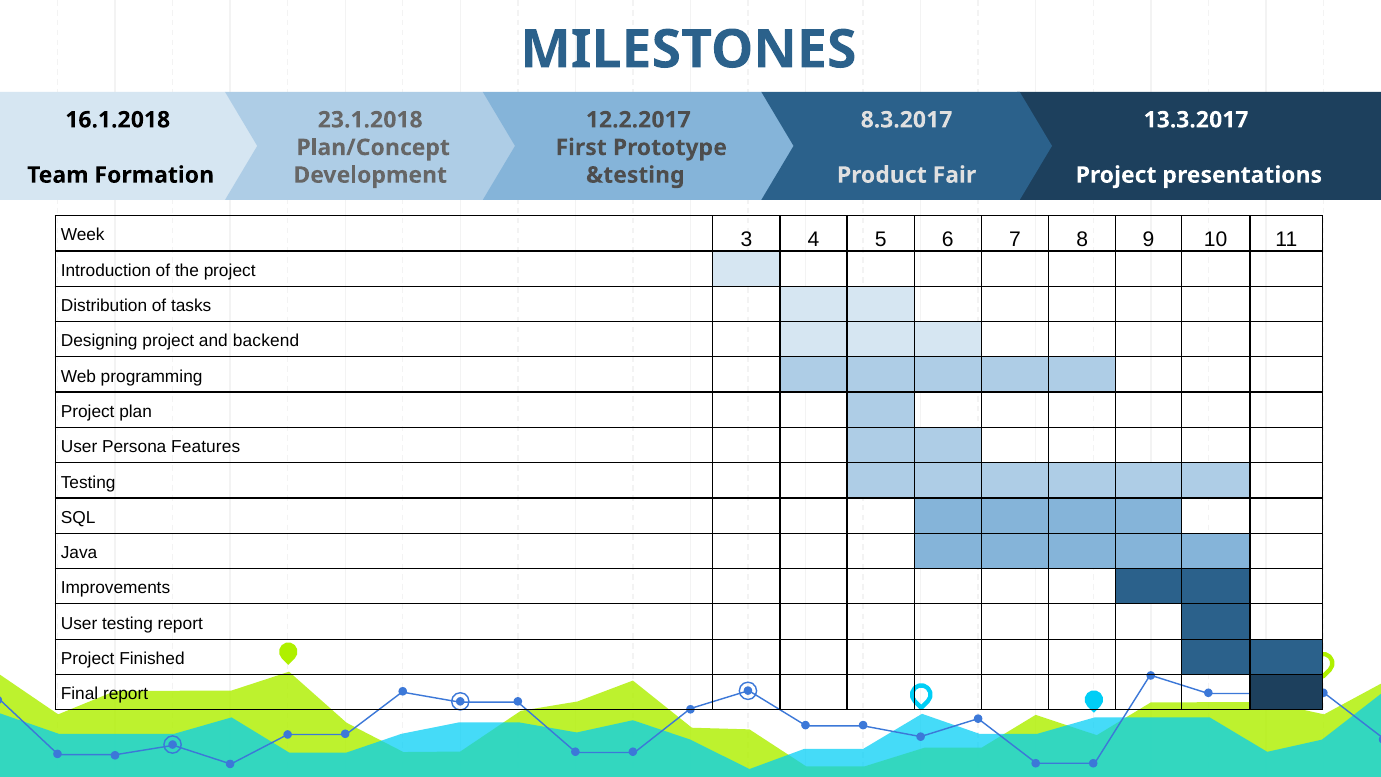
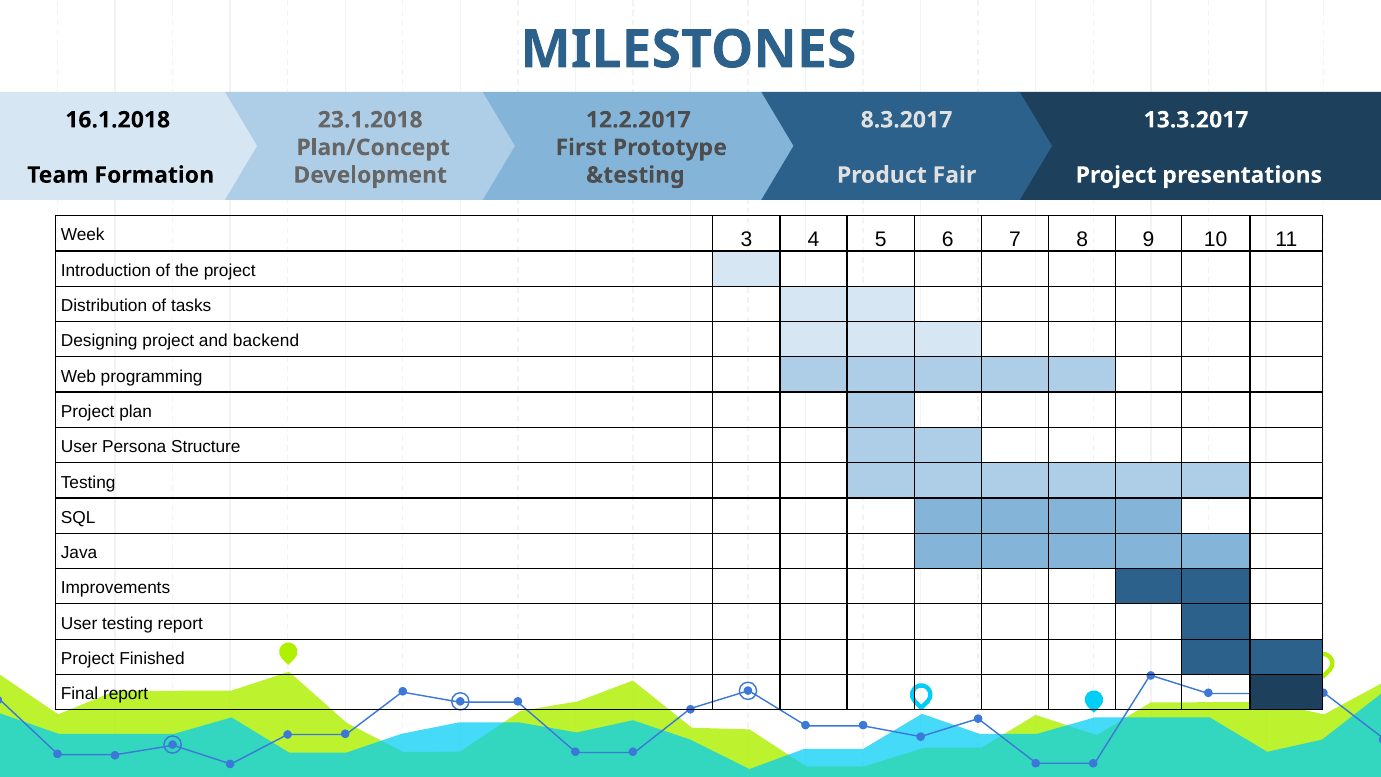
Features: Features -> Structure (206, 447)
